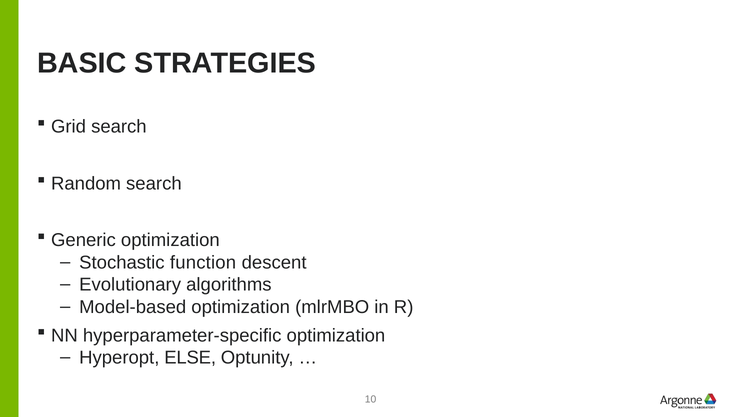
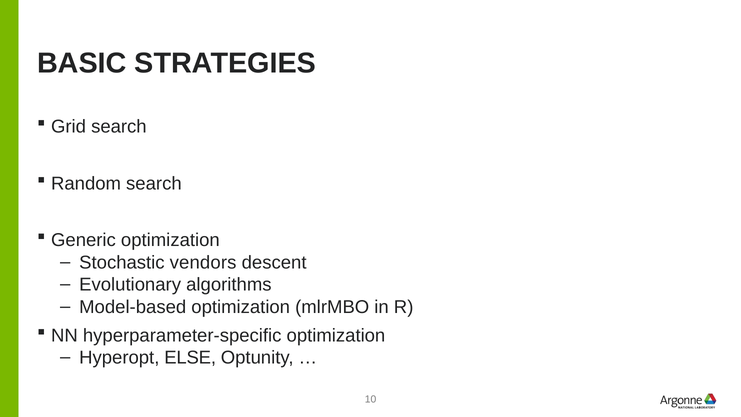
function: function -> vendors (203, 262)
